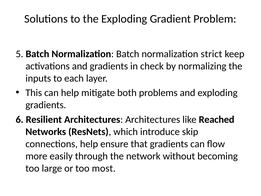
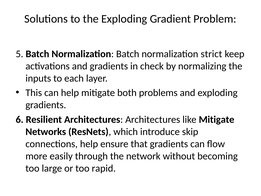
like Reached: Reached -> Mitigate (217, 119)
most: most -> rapid (104, 168)
